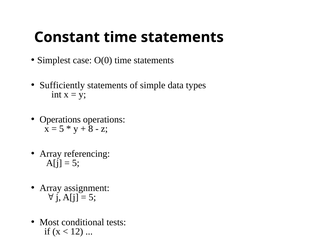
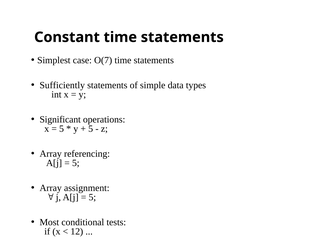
O(0: O(0 -> O(7 (103, 60)
Operations: Operations -> Significant (60, 119)
8: 8 -> 5 (91, 128)
